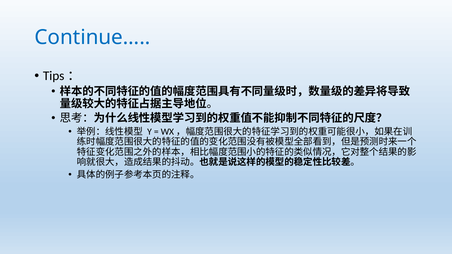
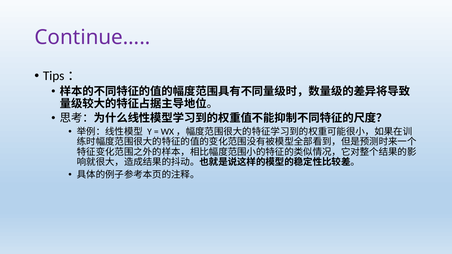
Continue… colour: blue -> purple (92, 37)
